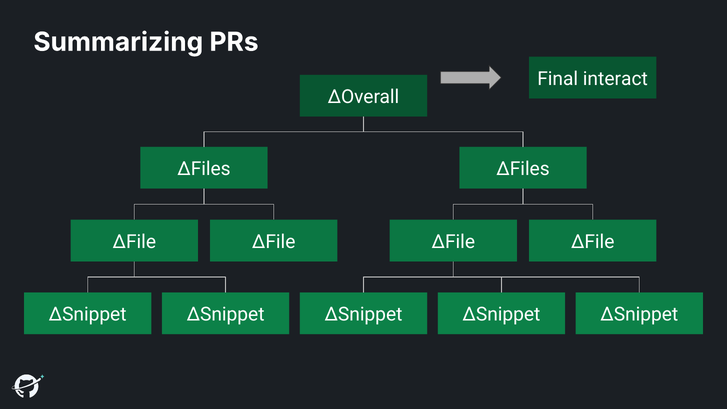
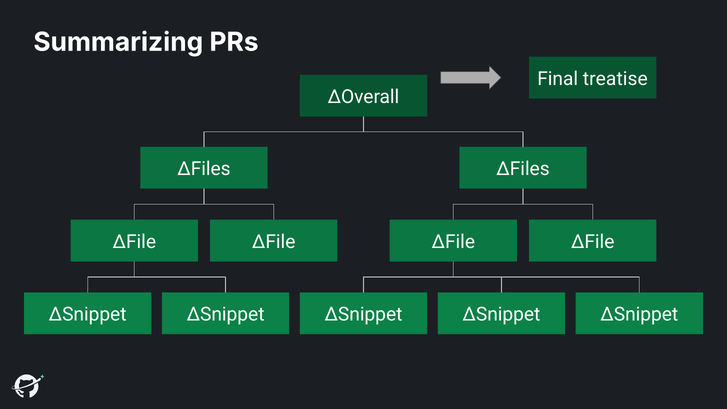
interact: interact -> treatise (615, 79)
